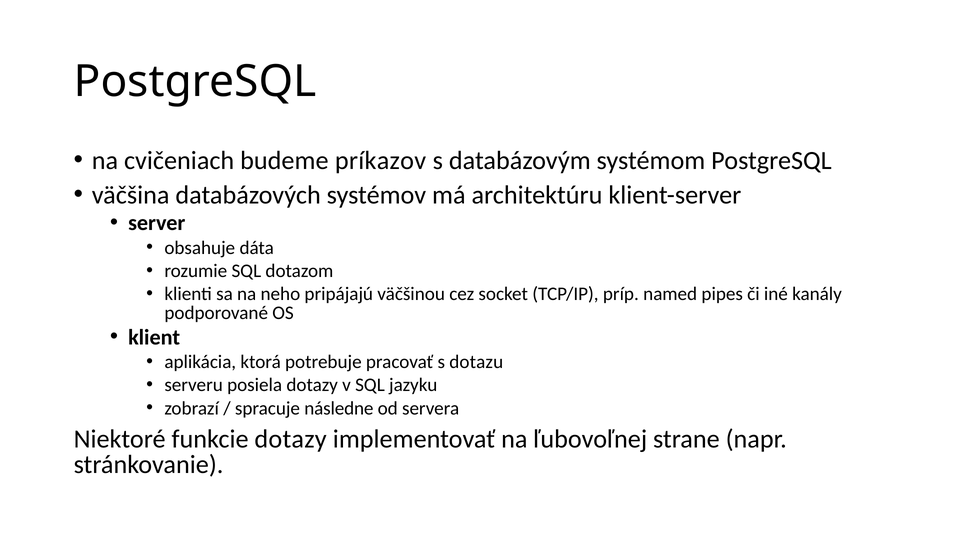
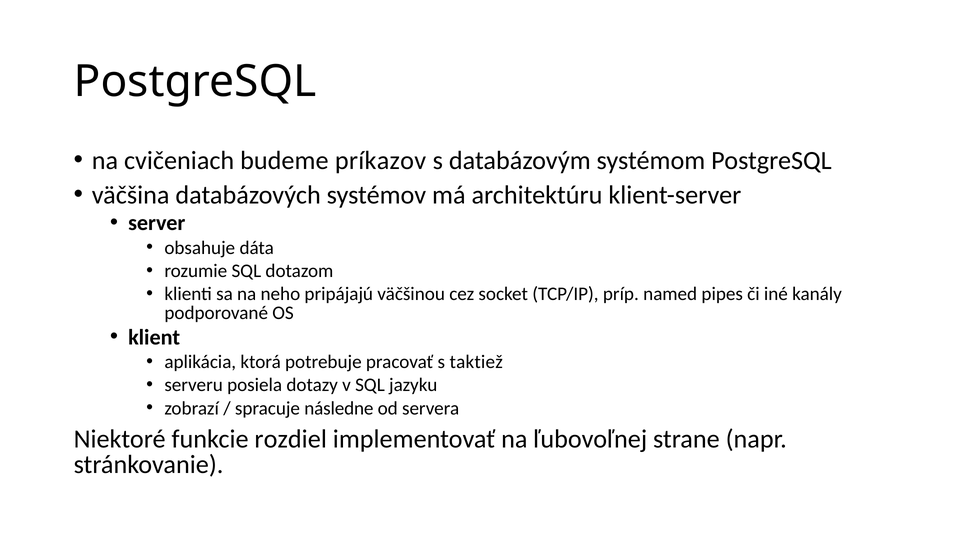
dotazu: dotazu -> taktiež (476, 362)
funkcie dotazy: dotazy -> rozdiel (291, 439)
